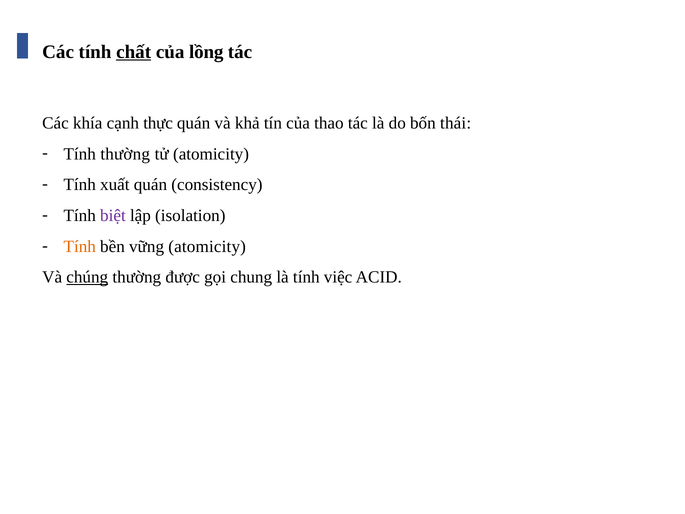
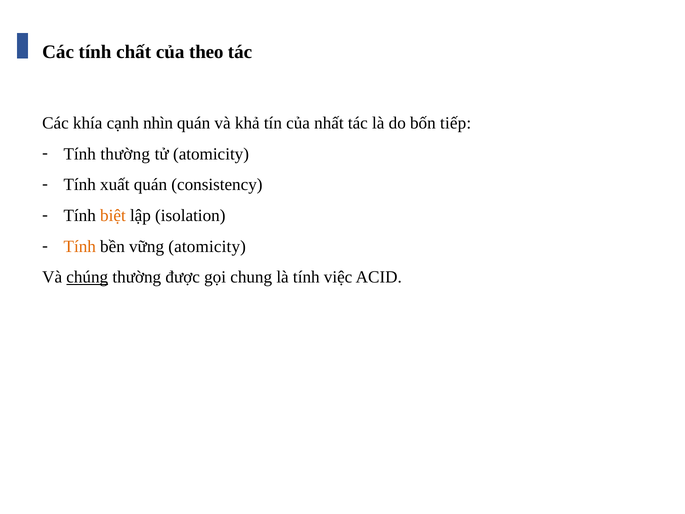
chất underline: present -> none (134, 52)
lồng: lồng -> theo (206, 52)
thực: thực -> nhìn (158, 123)
thao: thao -> nhất (329, 123)
thái: thái -> tiếp (456, 123)
biệt colour: purple -> orange (113, 215)
